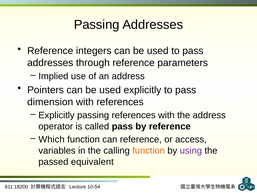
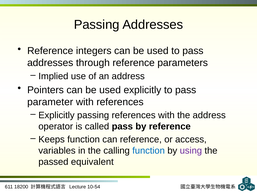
dimension: dimension -> parameter (50, 102)
Which: Which -> Keeps (52, 139)
function colour: orange -> blue (149, 150)
